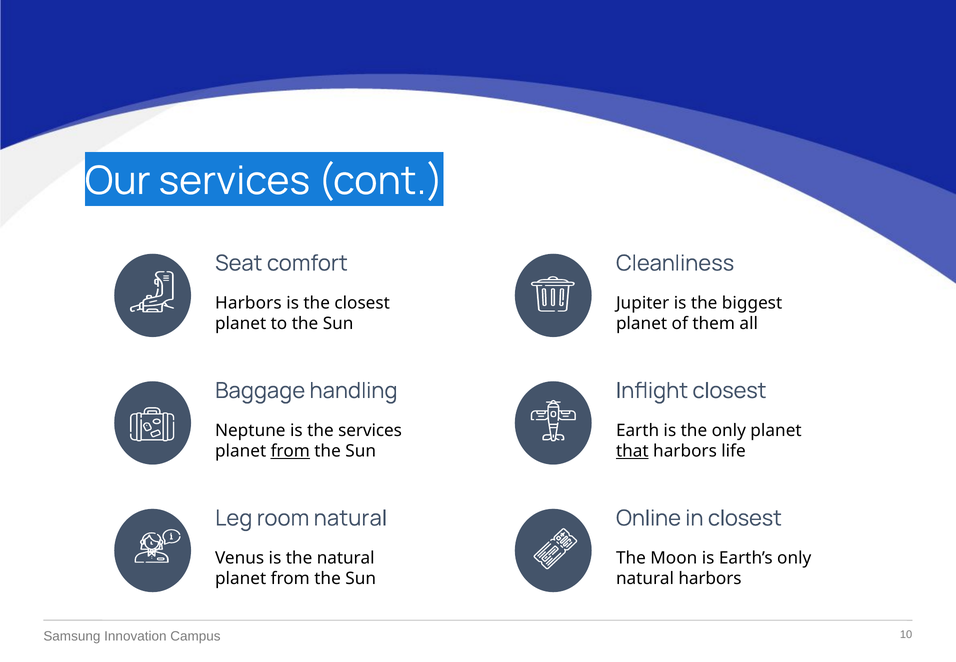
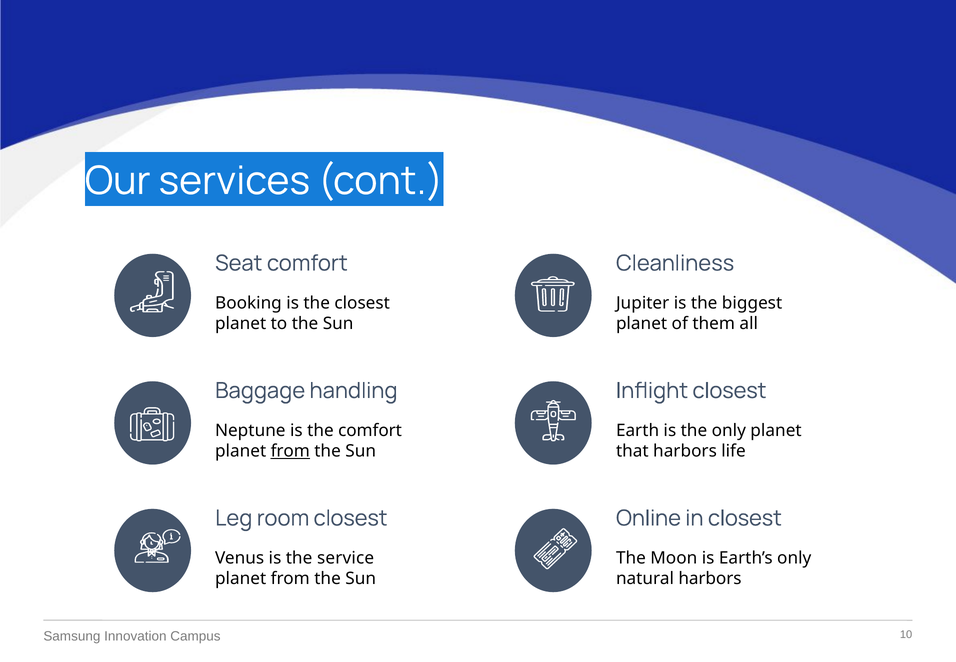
Harbors: Harbors -> Booking (248, 303)
the services: services -> comfort (370, 431)
that underline: present -> none (632, 451)
room natural: natural -> closest (351, 518)
the natural: natural -> service (346, 558)
